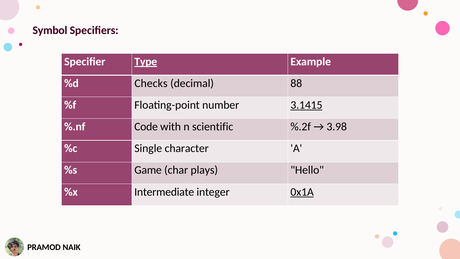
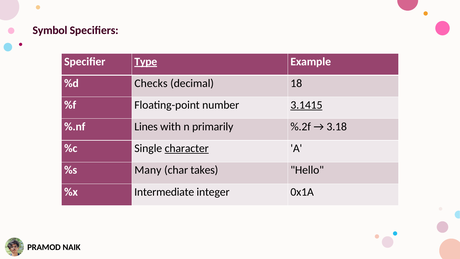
88: 88 -> 18 (296, 83)
Code: Code -> Lines (146, 127)
scientific: scientific -> primarily (213, 127)
3.98: 3.98 -> 3.18 (337, 127)
character underline: none -> present (187, 148)
Game: Game -> Many (148, 170)
plays: plays -> takes (204, 170)
0x1A underline: present -> none (302, 192)
